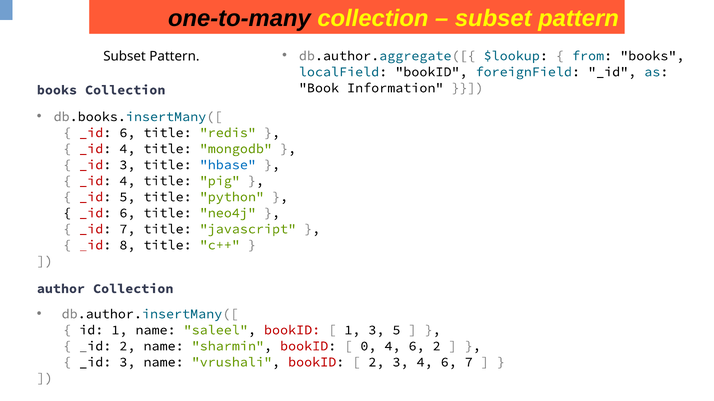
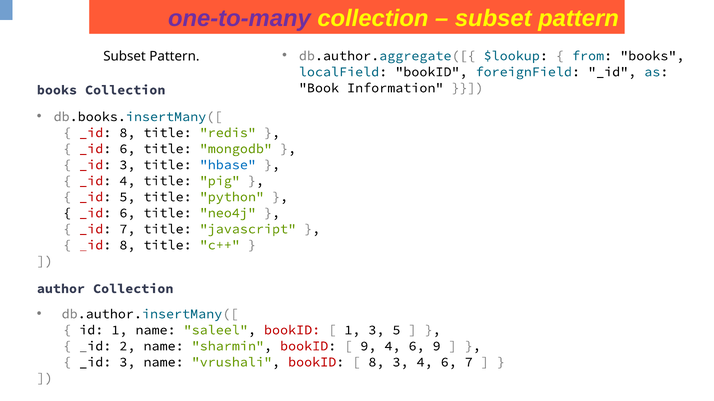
one-to-many colour: black -> purple (239, 19)
6: 6 -> 8 (127, 133)
4: 4 -> 6 (127, 149)
0: 0 -> 9 (368, 346)
6 2: 2 -> 9 (437, 346)
2: 2 -> 8 (376, 363)
